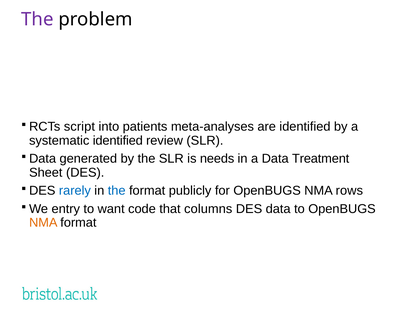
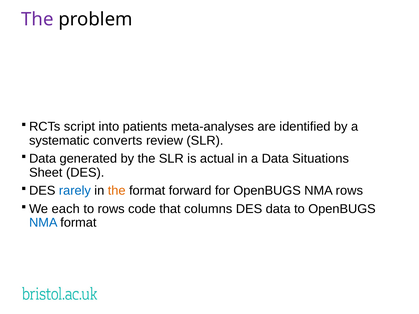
systematic identified: identified -> converts (118, 141)
needs: needs -> actual (217, 159)
Treatment: Treatment -> Situations (321, 159)
the colour: blue -> orange (117, 191)
publicly: publicly -> forward (190, 191)
entry: entry -> each (66, 209)
to want: want -> rows (111, 209)
NMA colour: orange -> blue (43, 223)
